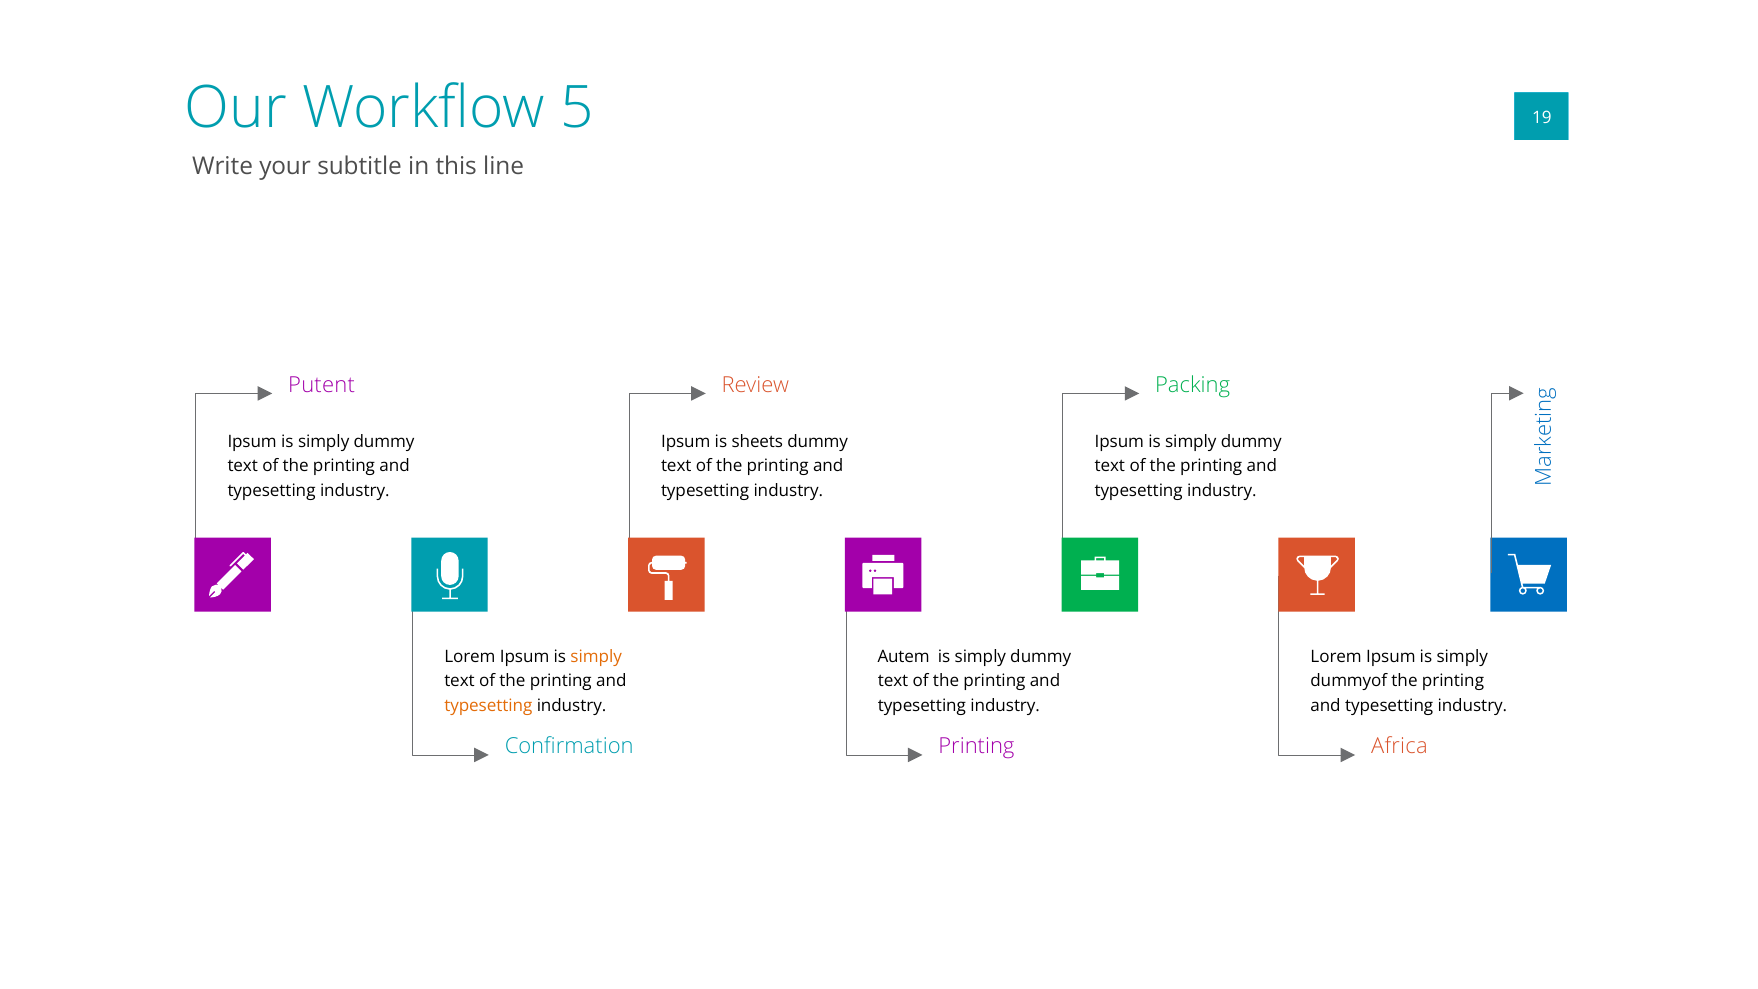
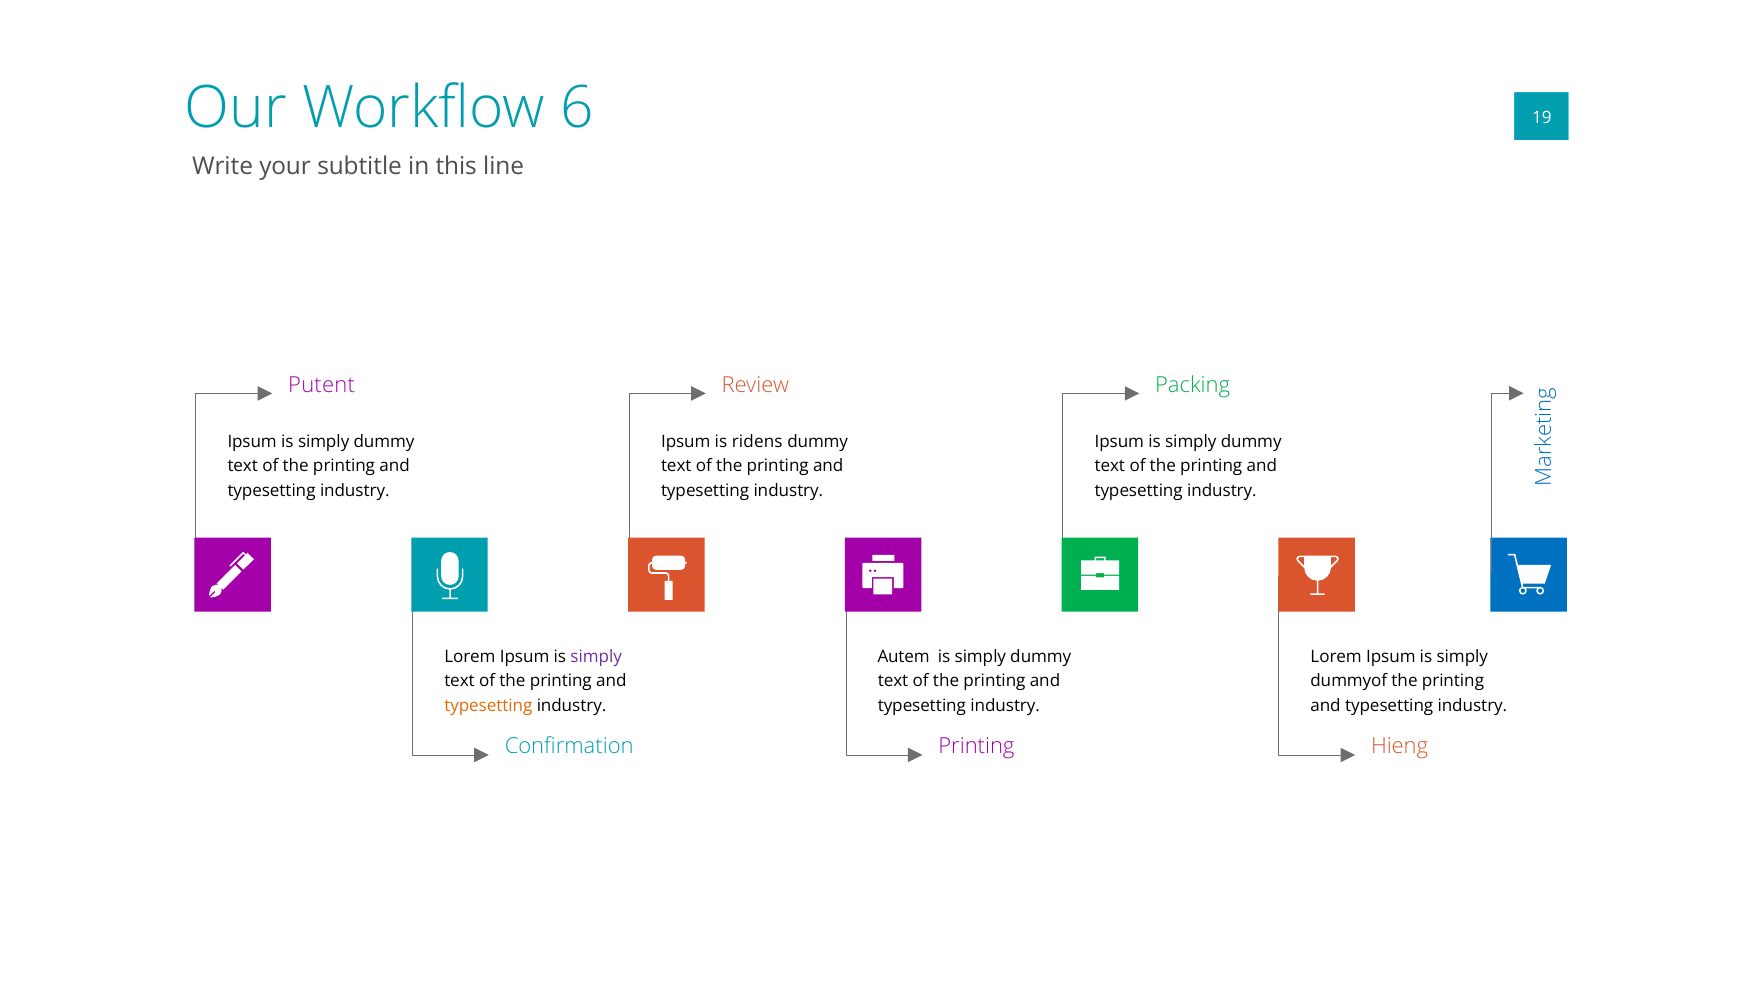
5: 5 -> 6 (577, 108)
sheets: sheets -> ridens (757, 441)
simply colour: orange -> purple (596, 656)
Africa: Africa -> Hieng (1400, 746)
